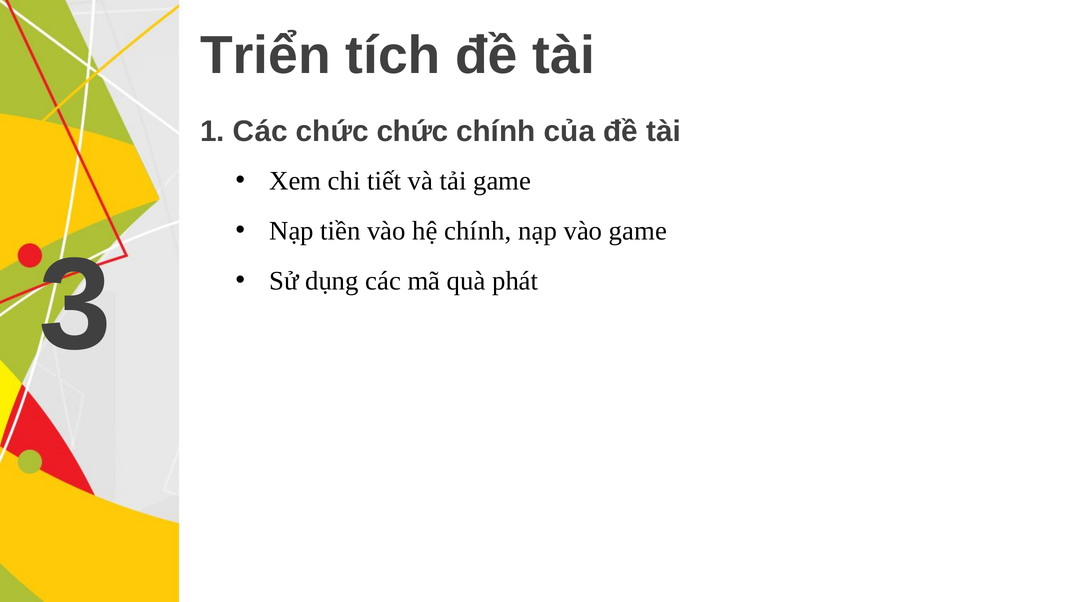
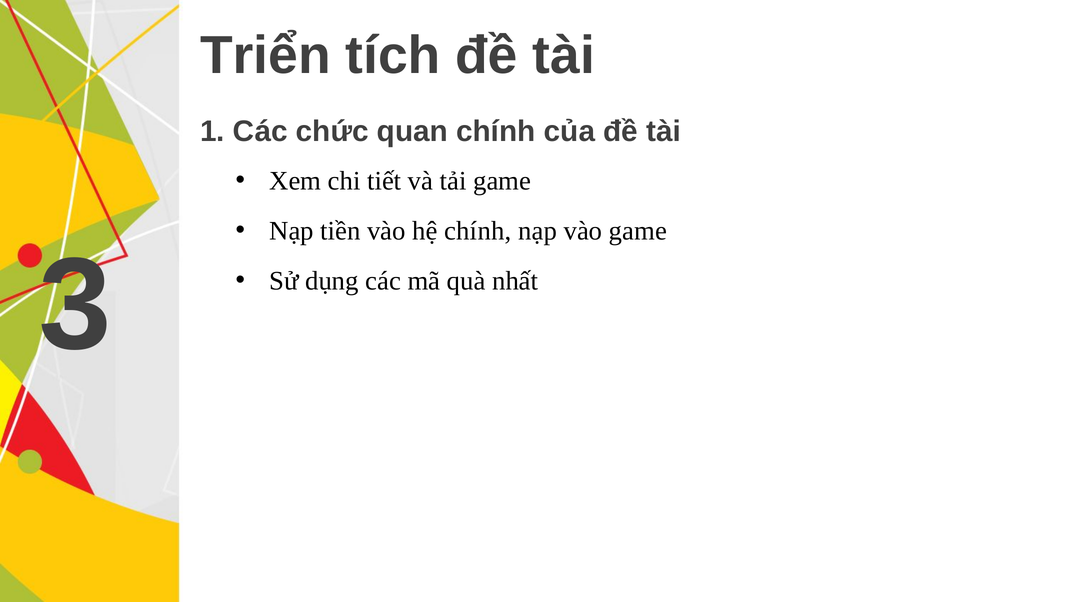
chức chức: chức -> quan (412, 131)
phát: phát -> nhất (515, 281)
